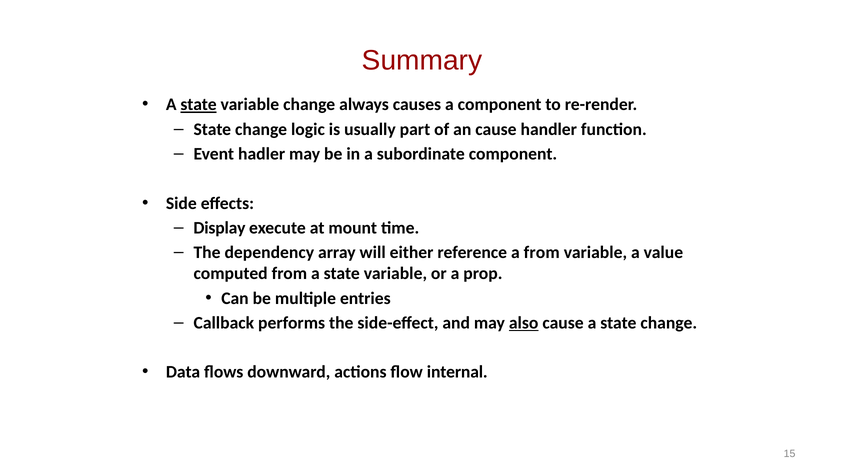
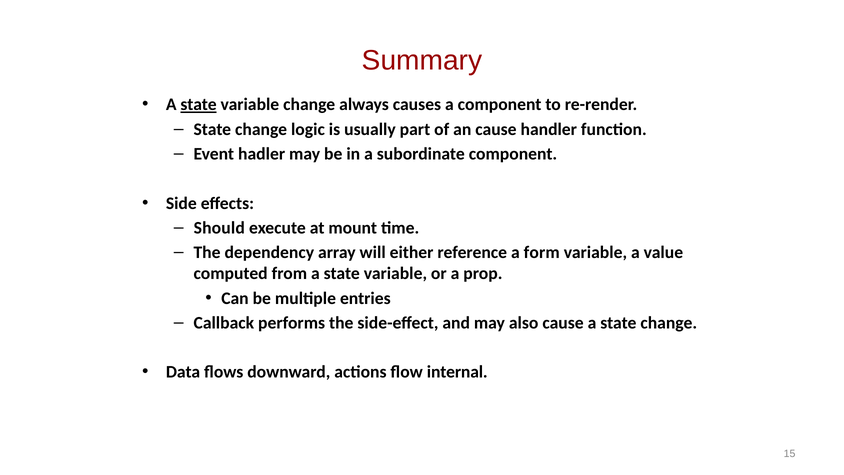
Display: Display -> Should (219, 228)
a from: from -> form (542, 252)
also underline: present -> none (524, 323)
